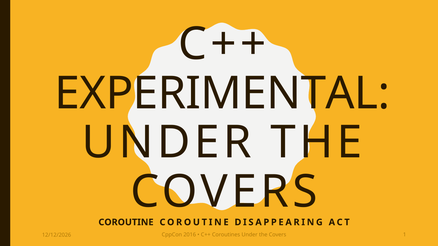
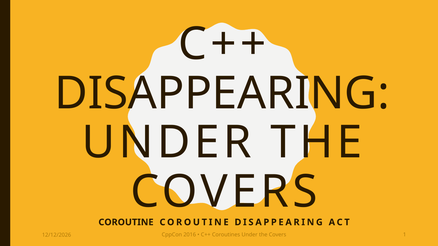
EXPERIMENTAL: EXPERIMENTAL -> DISAPPEARING (222, 94)
